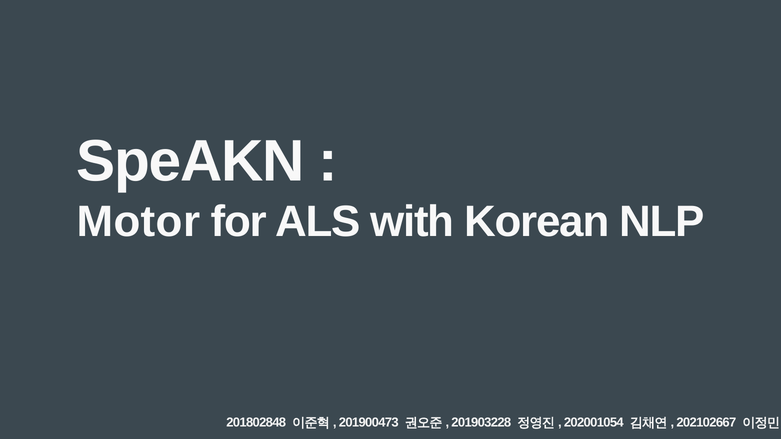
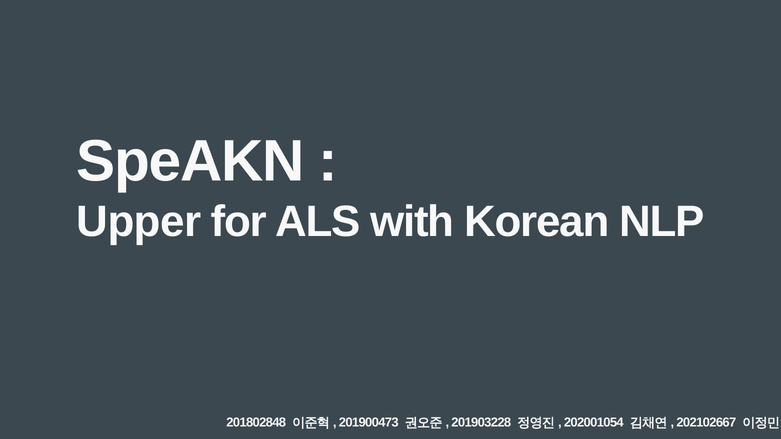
Motor: Motor -> Upper (139, 222)
